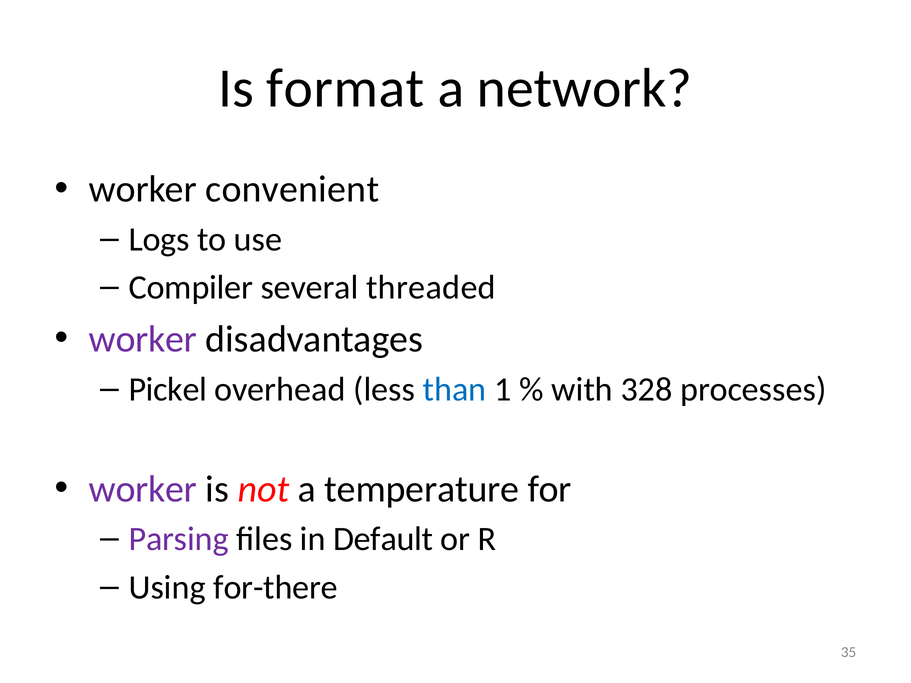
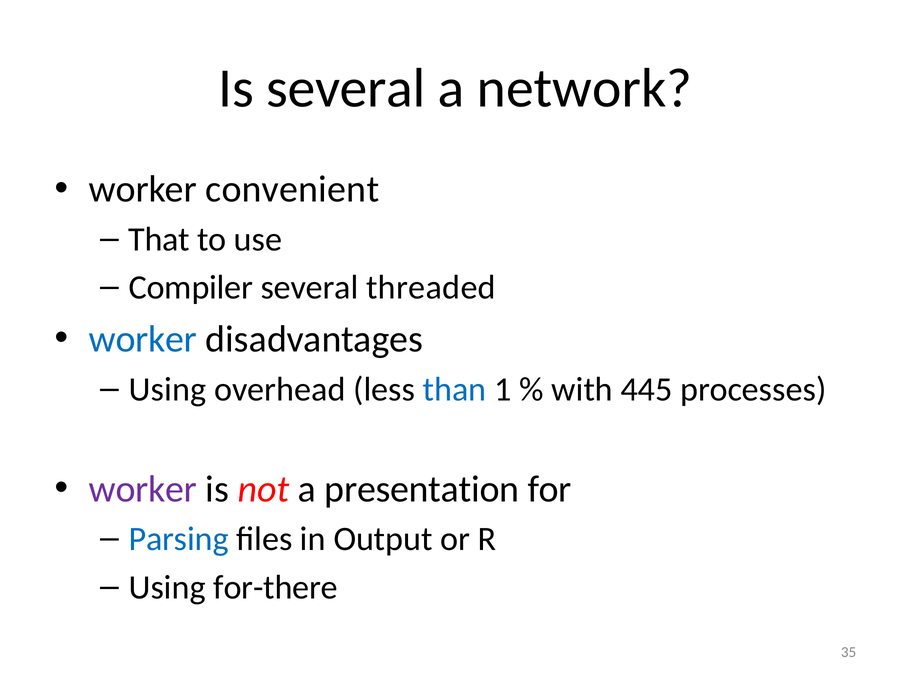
Is format: format -> several (346, 88)
Logs: Logs -> That (159, 240)
worker colour: purple -> blue (143, 339)
Pickel: Pickel -> Using (168, 389)
328: 328 -> 445 (647, 389)
temperature: temperature -> presentation (422, 489)
Parsing colour: purple -> blue (179, 539)
Default: Default -> Output (383, 539)
